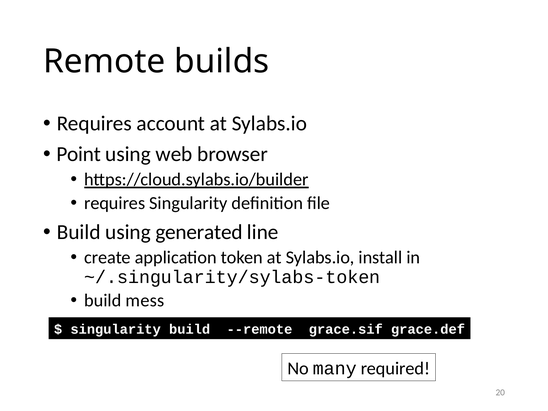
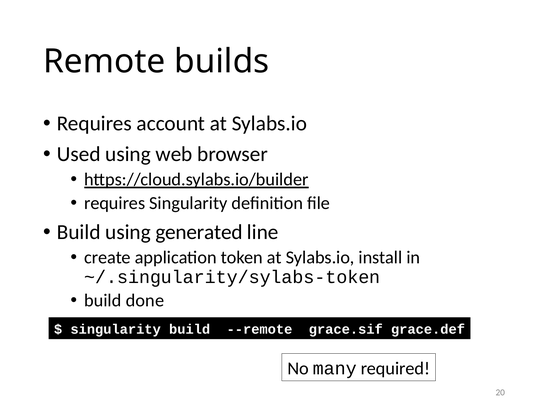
Point: Point -> Used (79, 154)
mess: mess -> done (145, 301)
